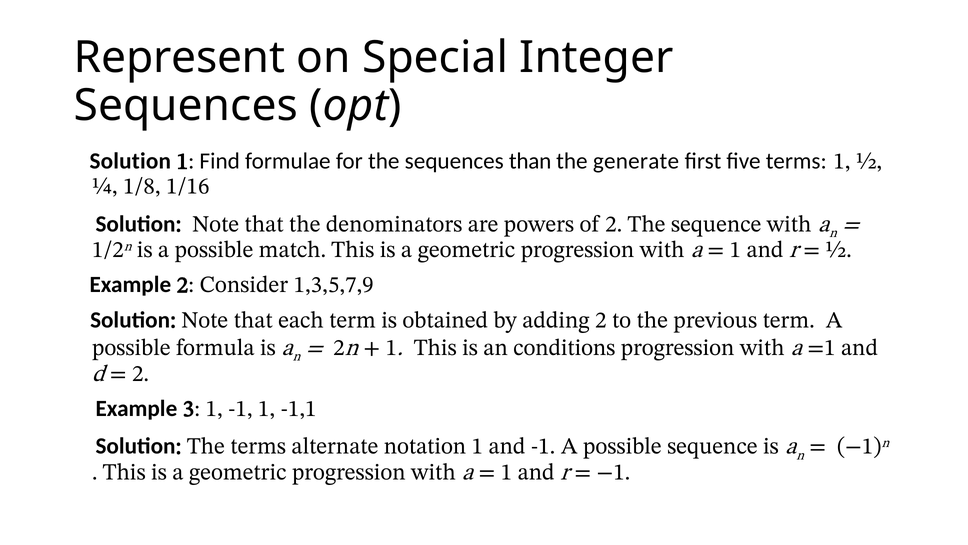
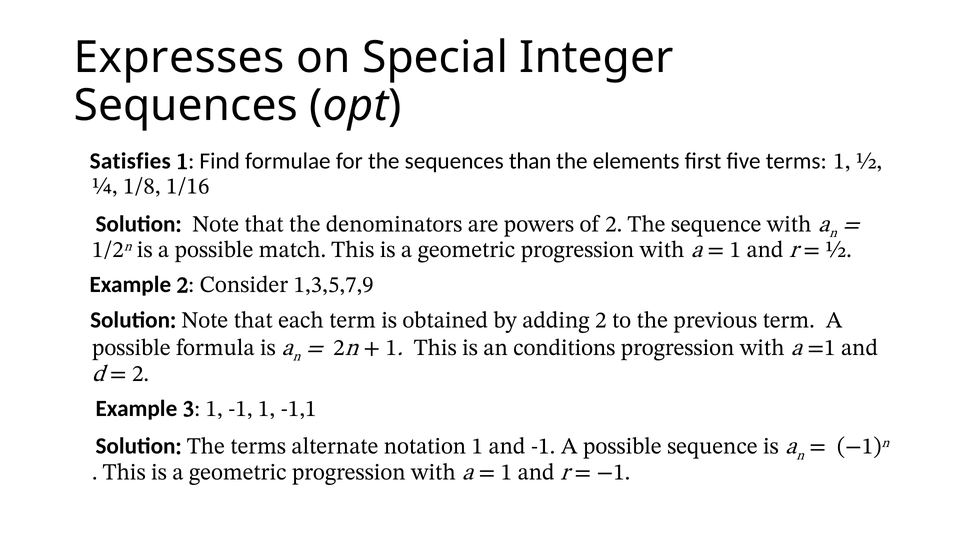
Represent: Represent -> Expresses (179, 57)
Solution: Solution -> Satisfies (130, 161)
generate: generate -> elements (636, 161)
